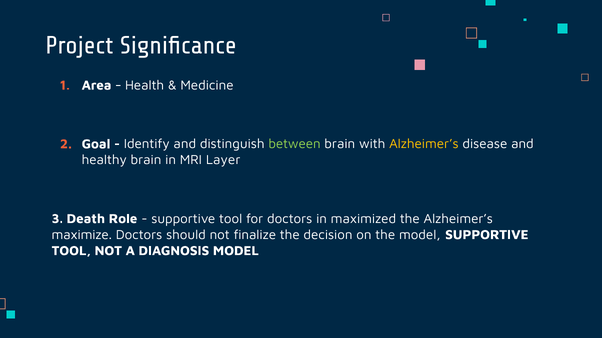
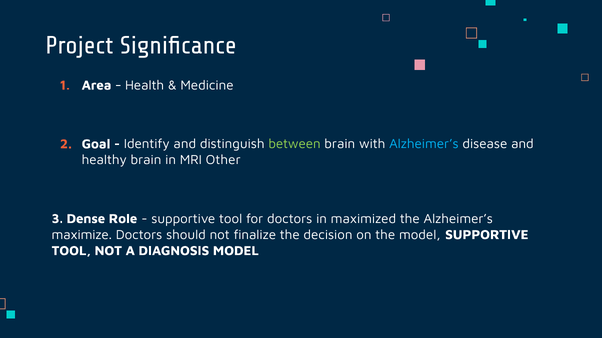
Alzheimer’s colour: yellow -> light blue (424, 144)
Layer: Layer -> Other (223, 160)
Death: Death -> Dense (86, 219)
